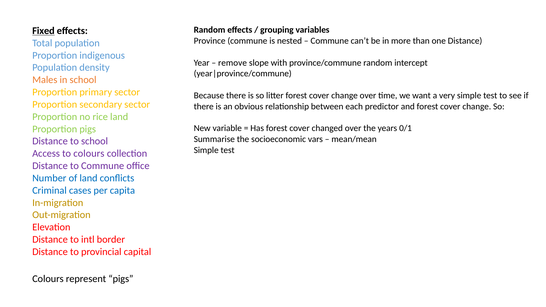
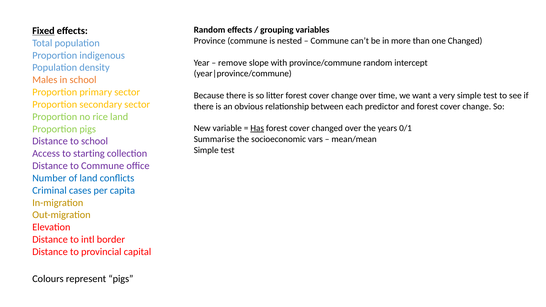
one Distance: Distance -> Changed (465, 41)
Has underline: none -> present (257, 128)
to colours: colours -> starting (89, 154)
